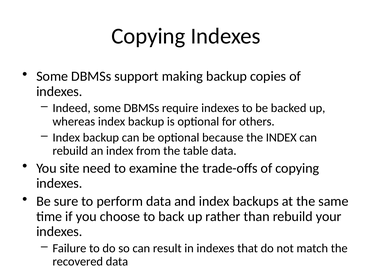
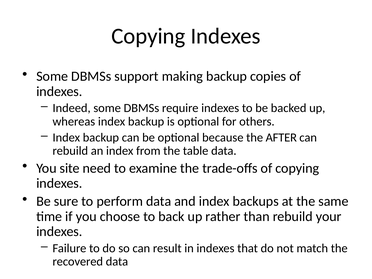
the INDEX: INDEX -> AFTER (281, 137)
